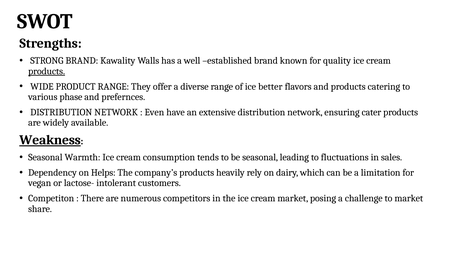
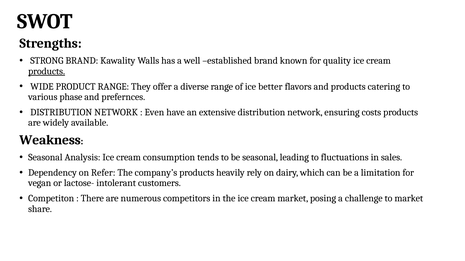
cater: cater -> costs (371, 112)
Weakness underline: present -> none (50, 140)
Warmth: Warmth -> Analysis (83, 158)
Helps: Helps -> Refer (103, 173)
